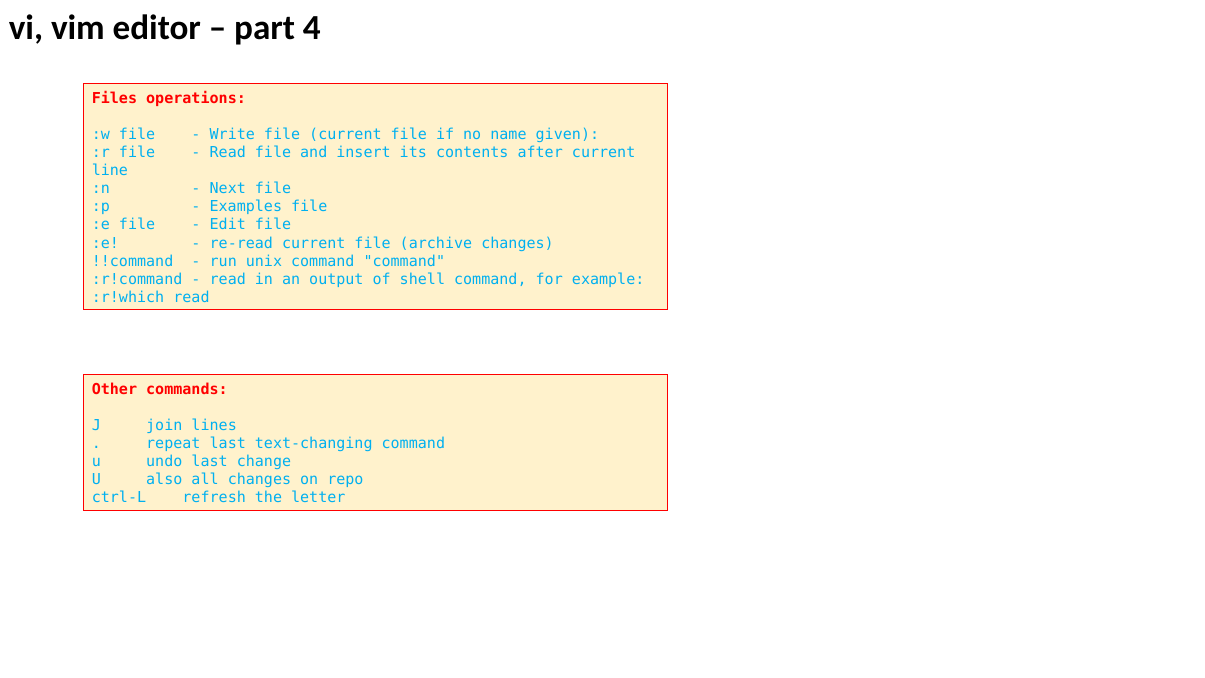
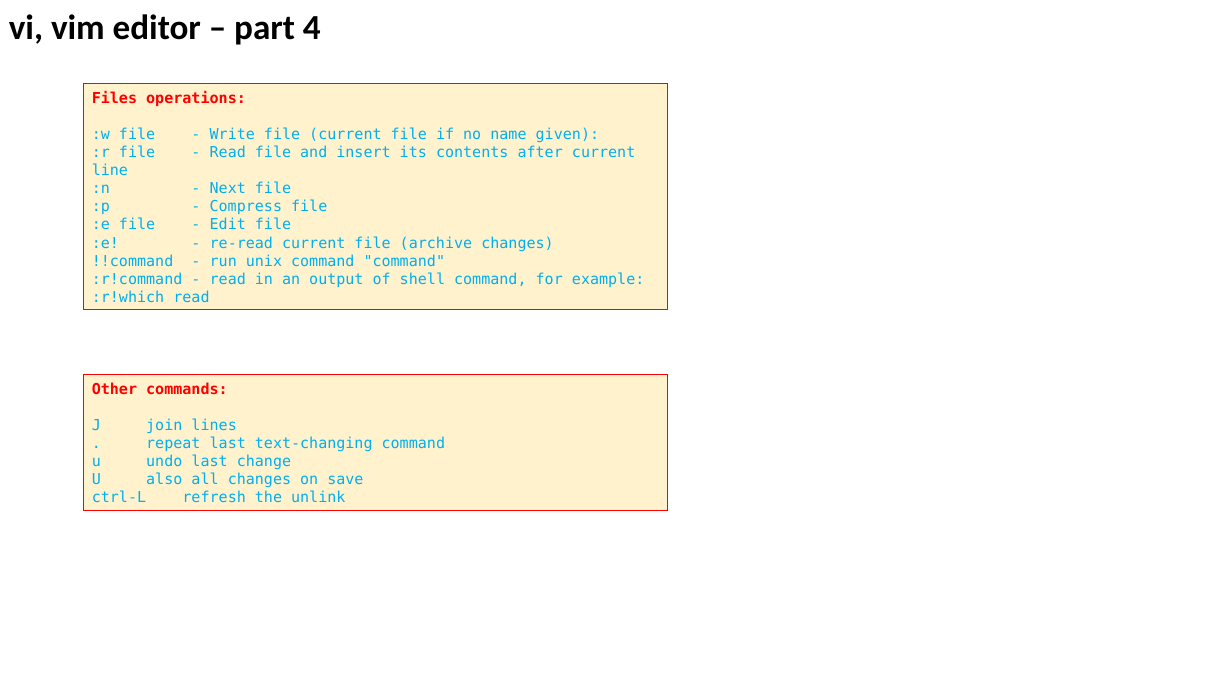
Examples: Examples -> Compress (246, 207)
repo: repo -> save (345, 479)
letter: letter -> unlink (318, 497)
